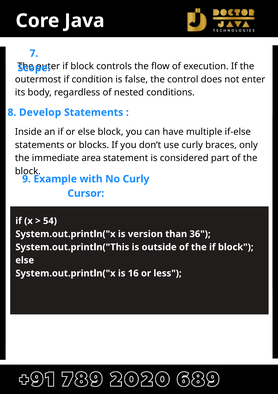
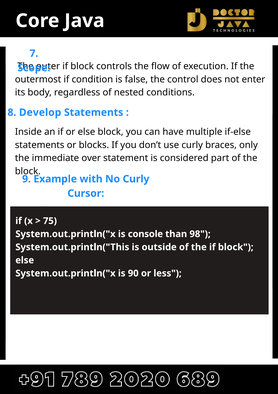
area: area -> over (91, 158)
54: 54 -> 75 (50, 221)
version: version -> console (145, 234)
36: 36 -> 98 (200, 234)
16: 16 -> 90 (133, 273)
